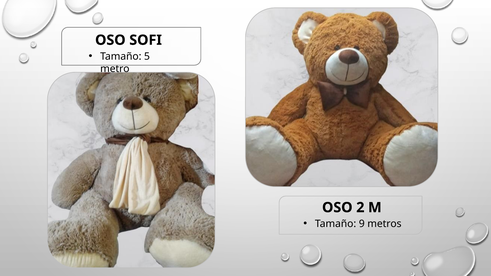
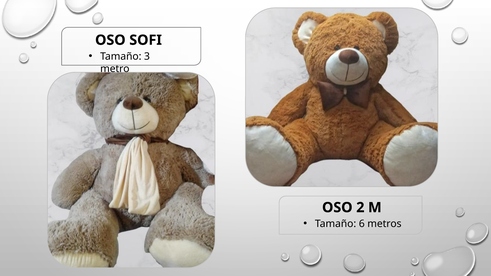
5: 5 -> 3 (147, 56)
9: 9 -> 6 (362, 224)
